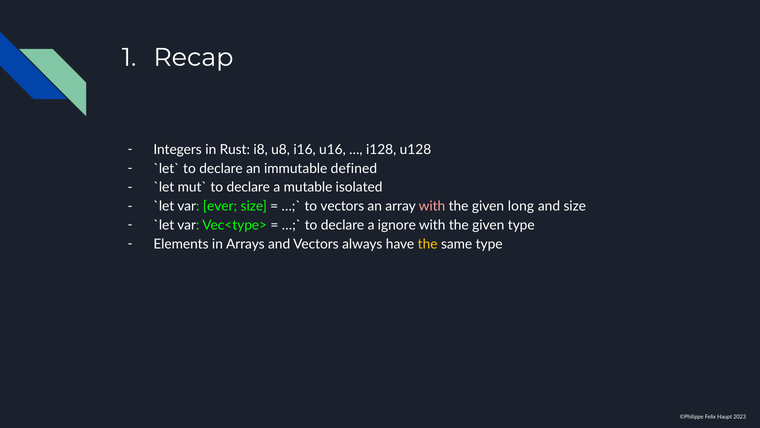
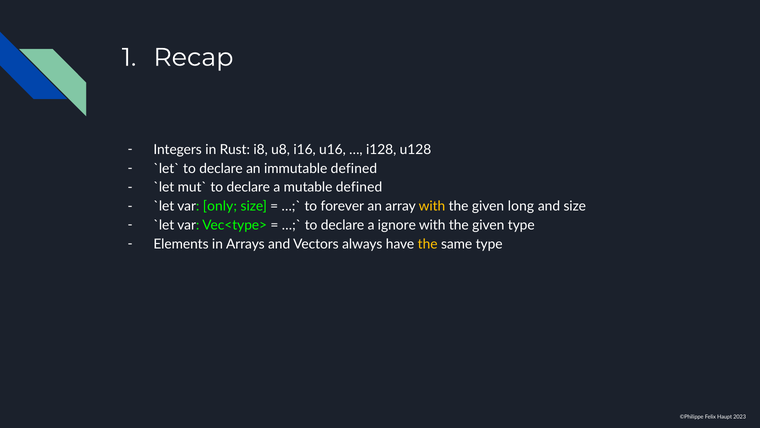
mutable isolated: isolated -> defined (359, 187)
ever: ever -> only (220, 206)
to vectors: vectors -> forever (342, 206)
with colour: pink -> yellow (432, 206)
